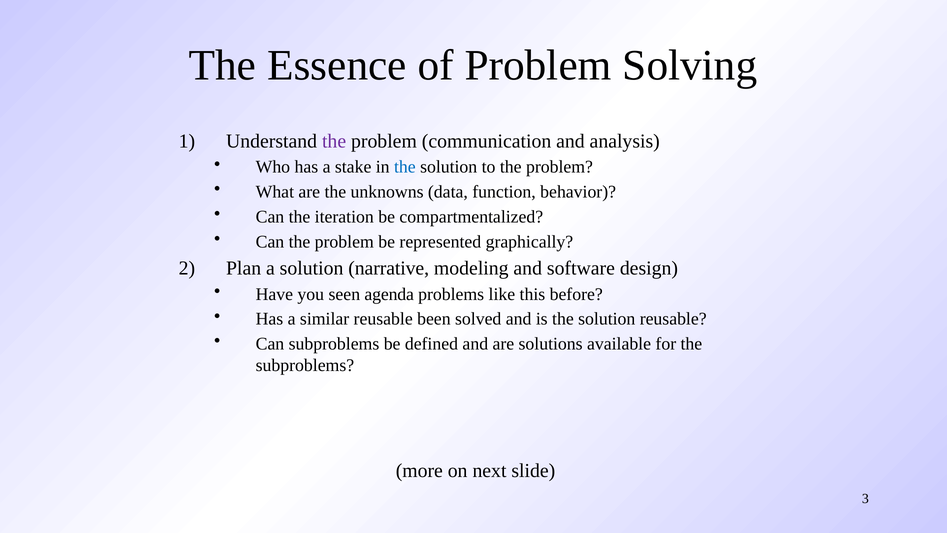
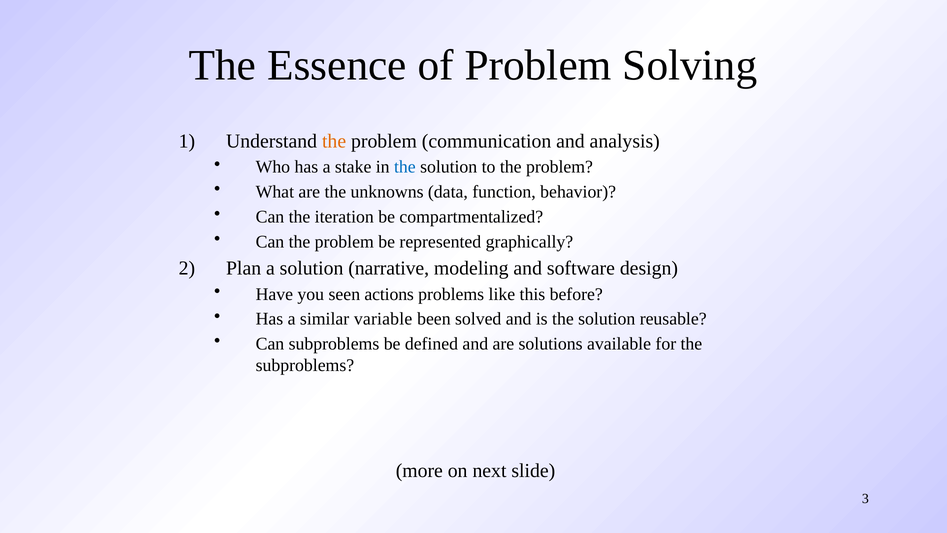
the colour: purple -> orange (334, 141)
agenda: agenda -> actions (389, 294)
similar reusable: reusable -> variable (383, 319)
